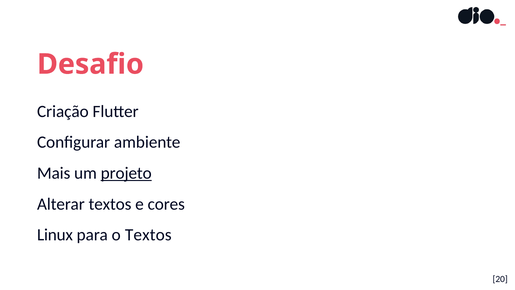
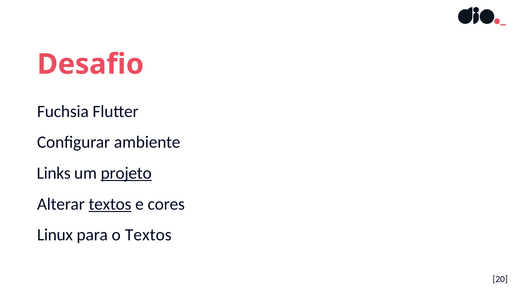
Criação: Criação -> Fuchsia (63, 111)
Mais: Mais -> Links (54, 173)
textos underline: none -> present (110, 204)
